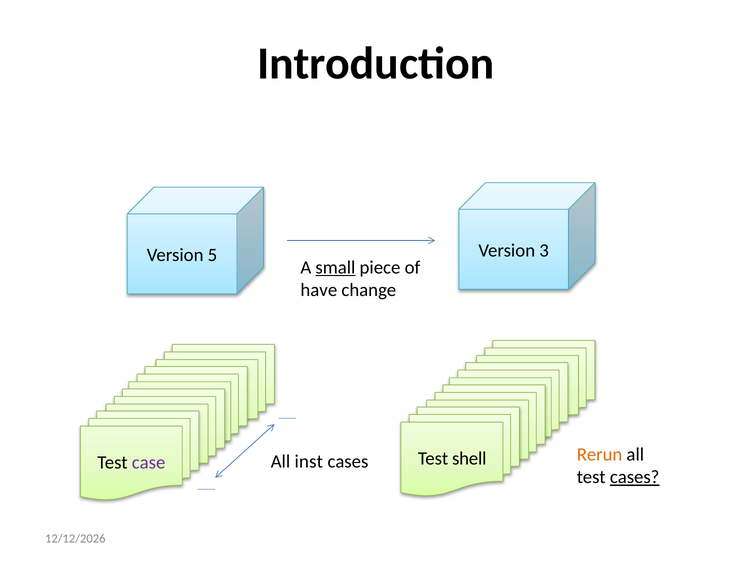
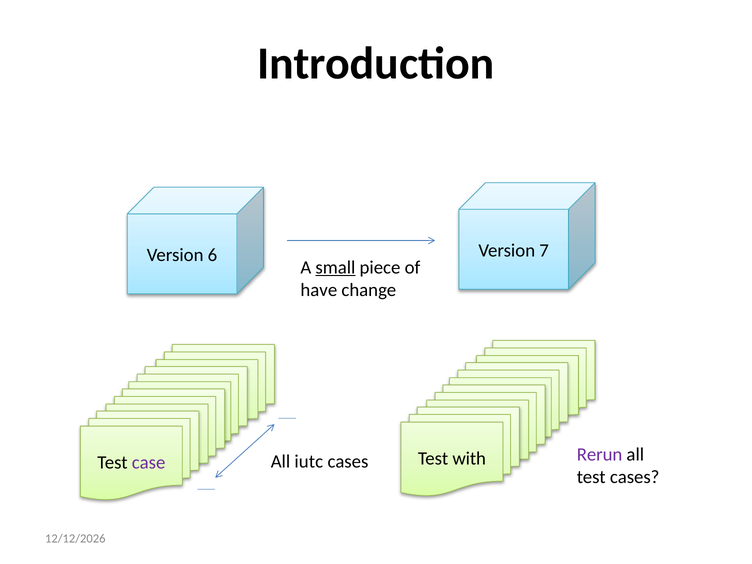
5: 5 -> 6 (212, 255)
3: 3 -> 7 (544, 251)
inst: inst -> iutc (309, 461)
Rerun colour: orange -> purple (600, 455)
shell: shell -> with (469, 459)
cases underline: present -> none (635, 477)
